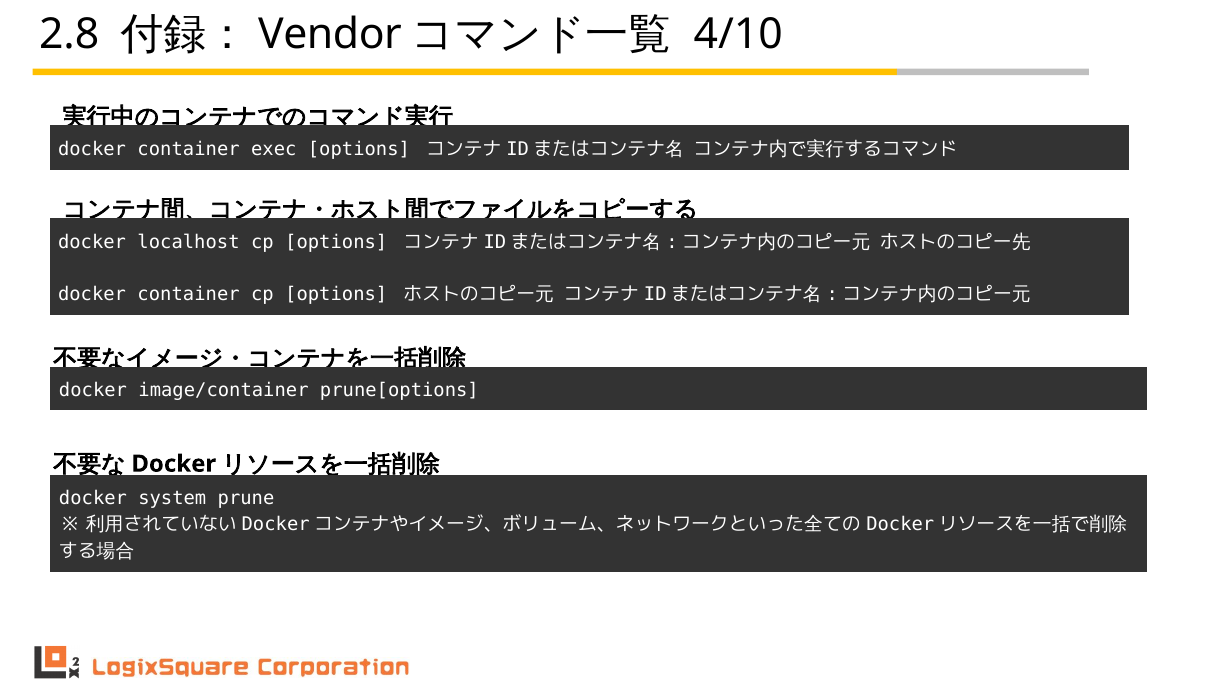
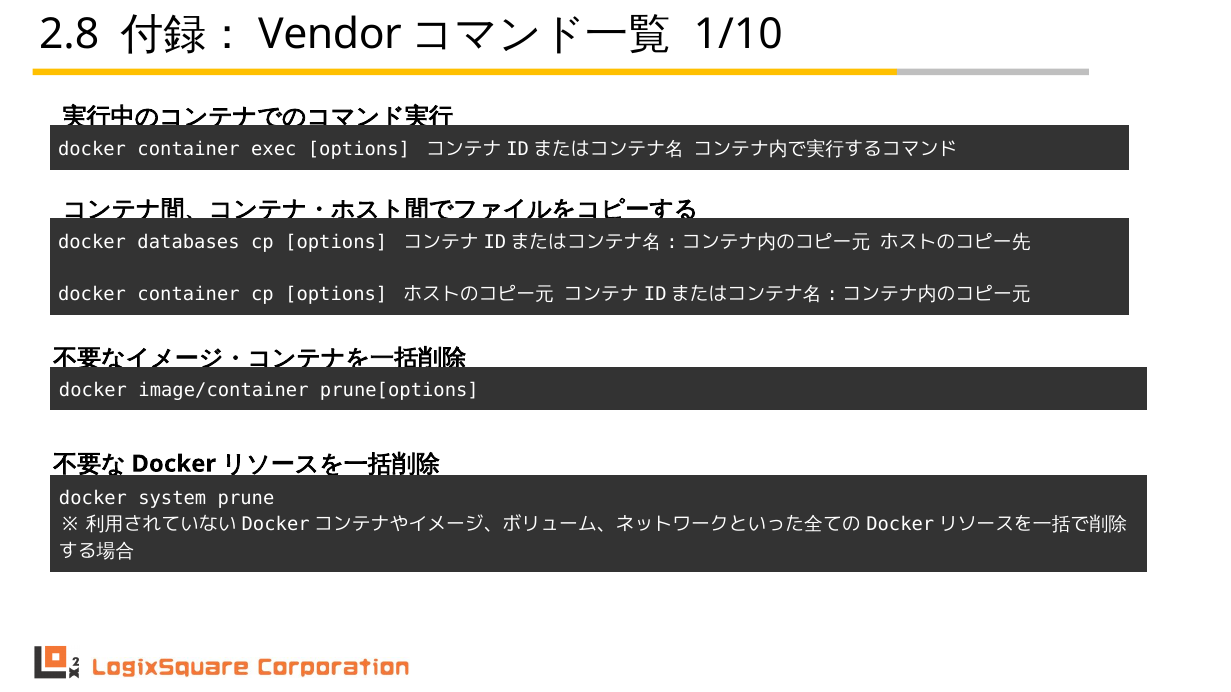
4/10: 4/10 -> 1/10 (738, 34)
localhost: localhost -> databases (189, 242)
